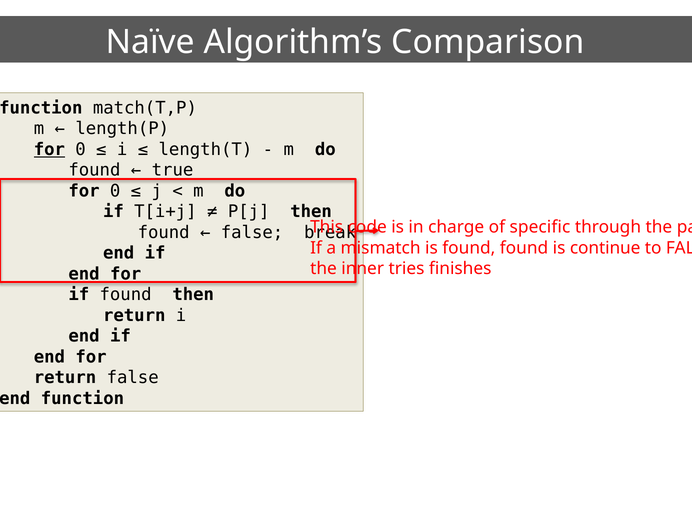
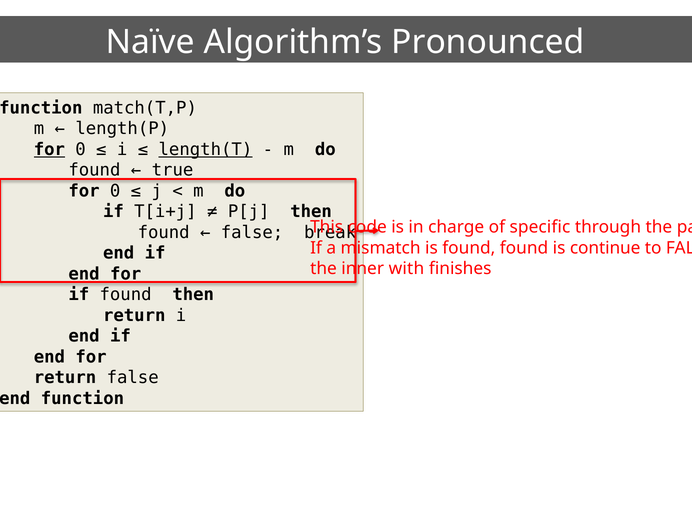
Comparison: Comparison -> Pronounced (488, 42)
length(T underline: none -> present (205, 149)
tries: tries -> with (406, 269)
